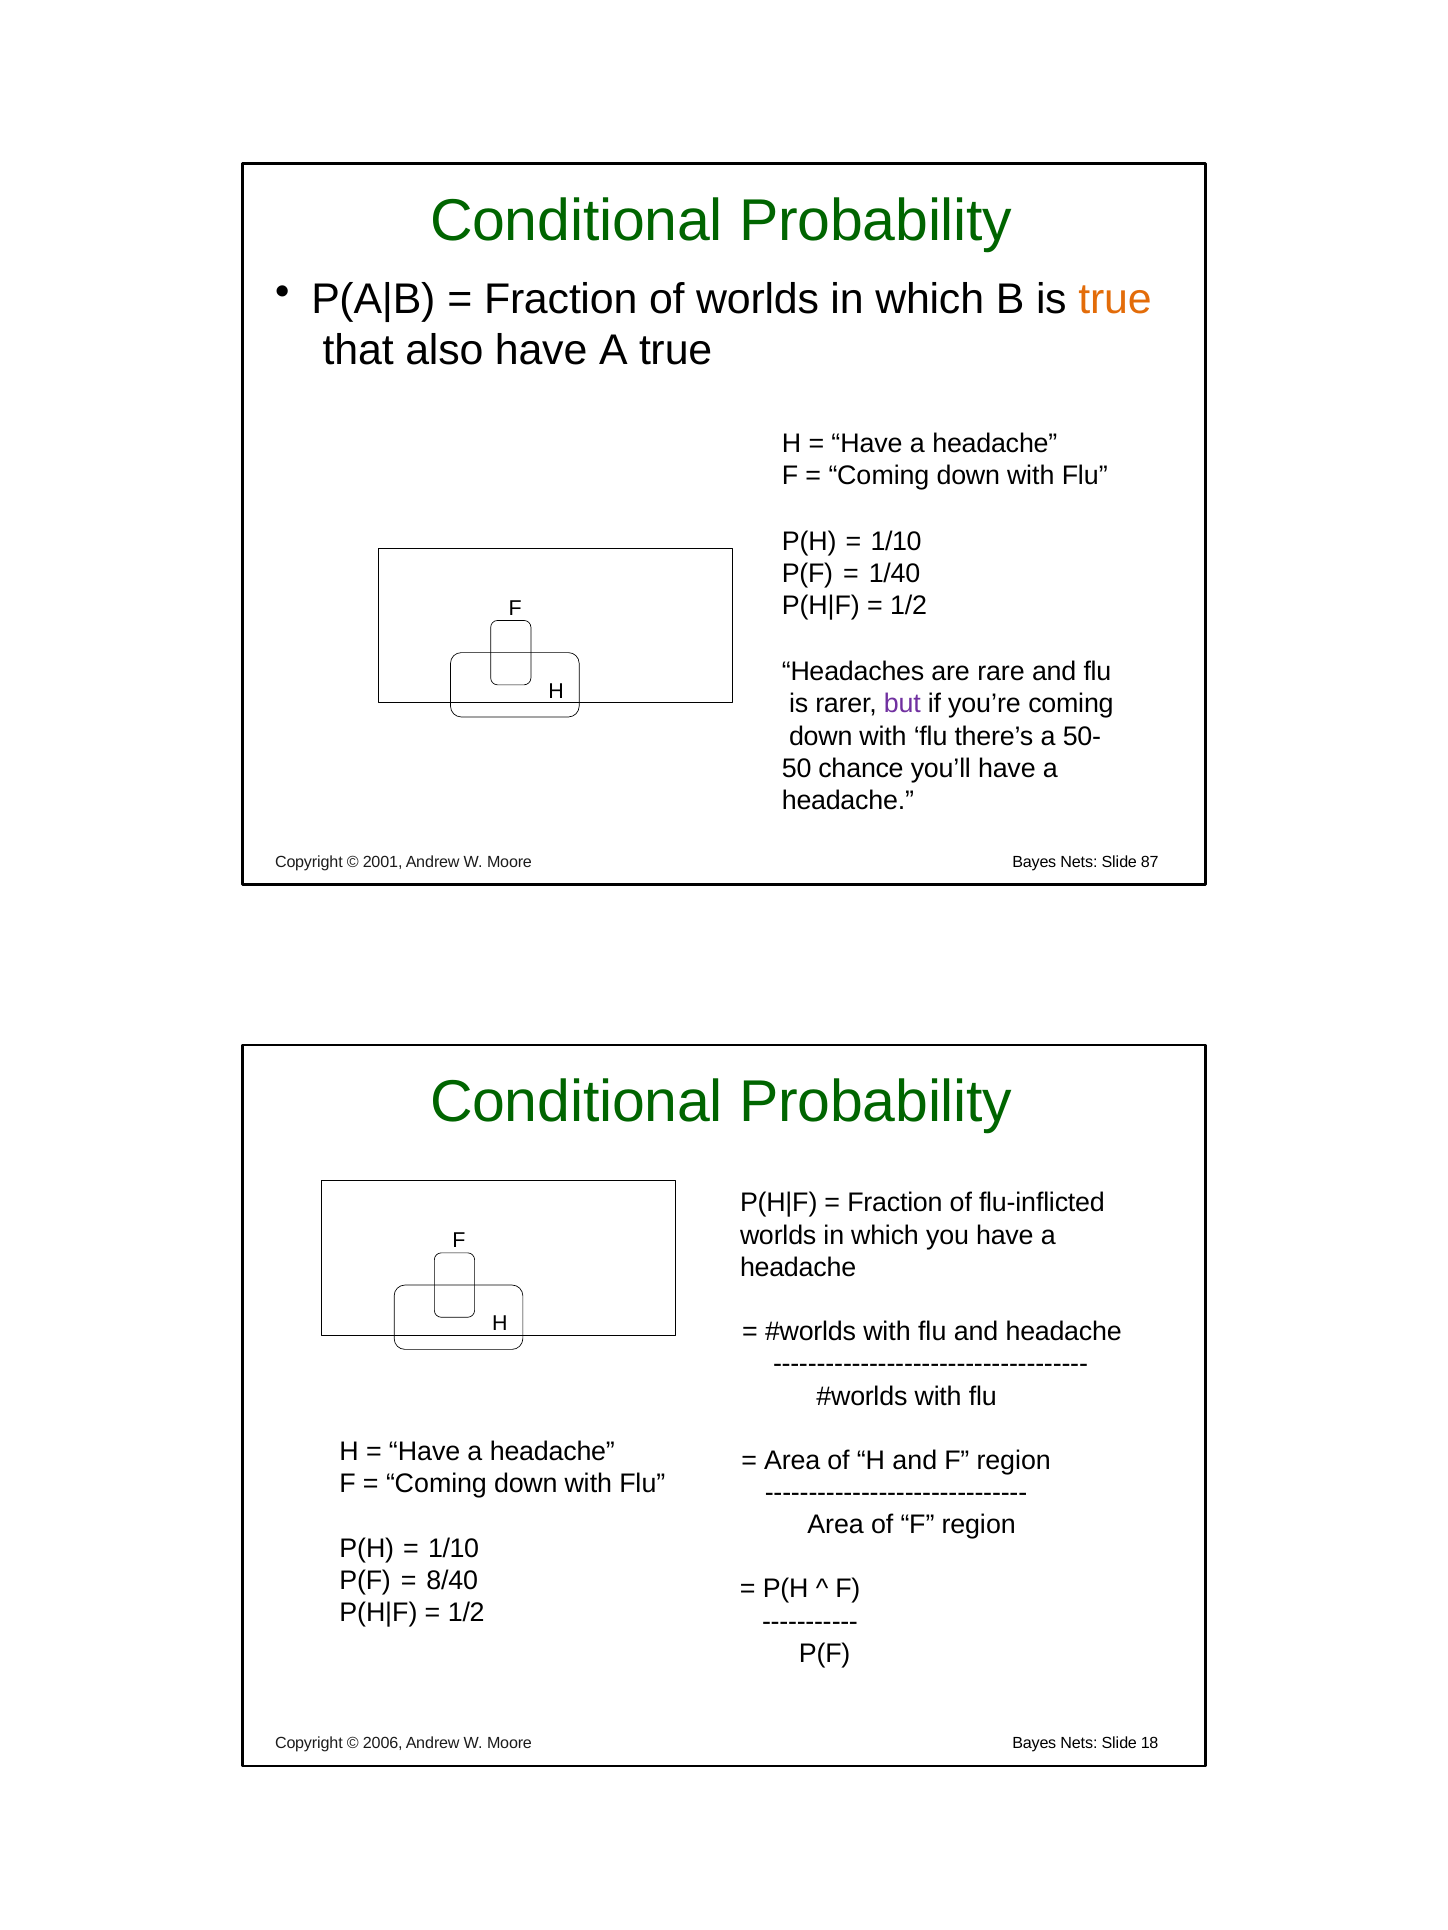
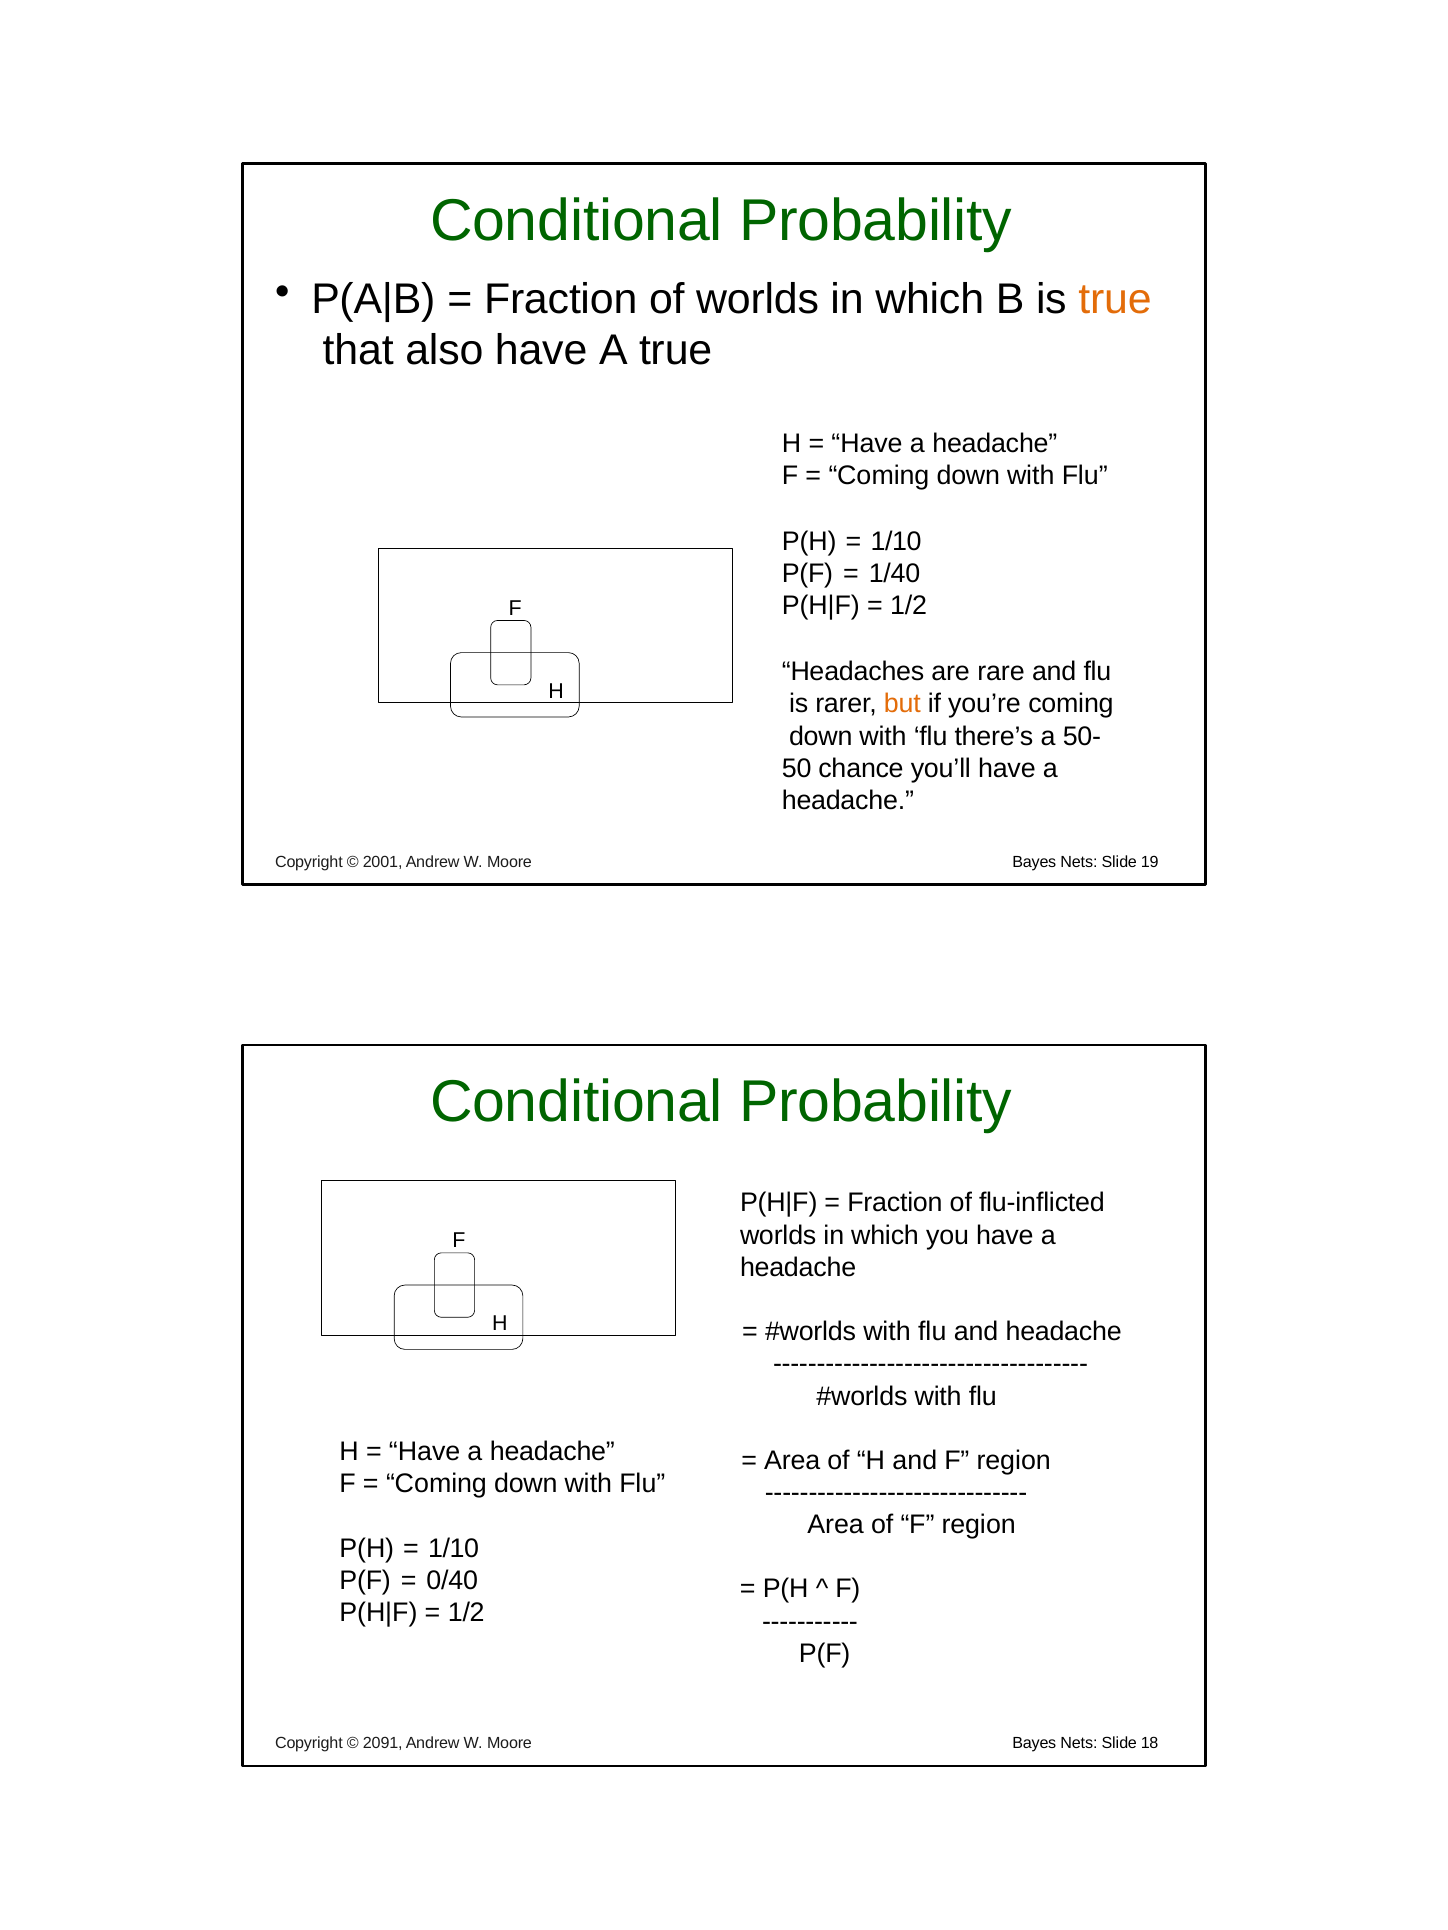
but colour: purple -> orange (902, 704)
87: 87 -> 19 (1150, 862)
8/40: 8/40 -> 0/40 (452, 1581)
2006: 2006 -> 2091 (383, 1744)
